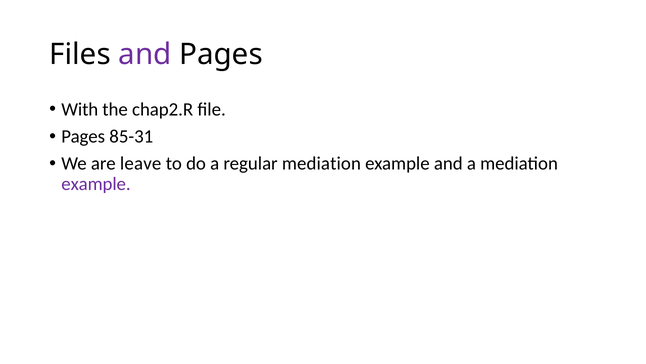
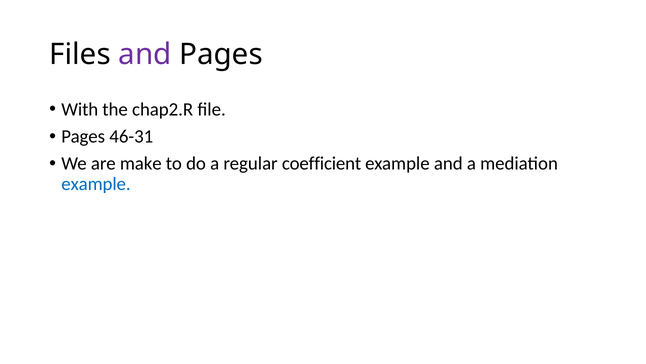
85-31: 85-31 -> 46-31 (131, 136)
leave: leave -> make (141, 163)
regular mediation: mediation -> coefficient (322, 163)
example colour: purple -> blue (96, 184)
